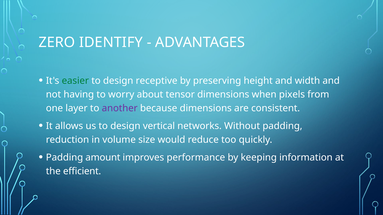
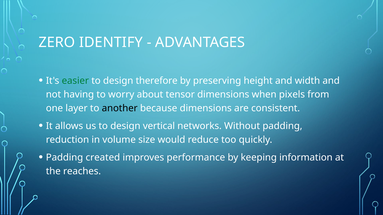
receptive: receptive -> therefore (157, 81)
another colour: purple -> black (120, 108)
amount: amount -> created (103, 158)
efficient: efficient -> reaches (82, 172)
